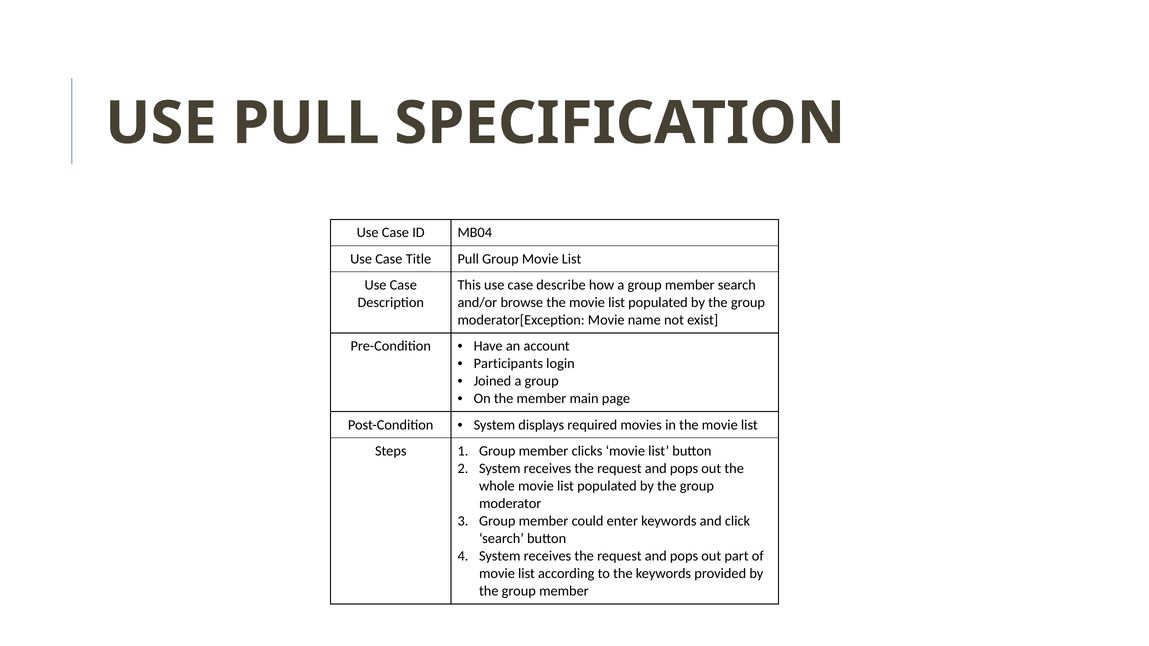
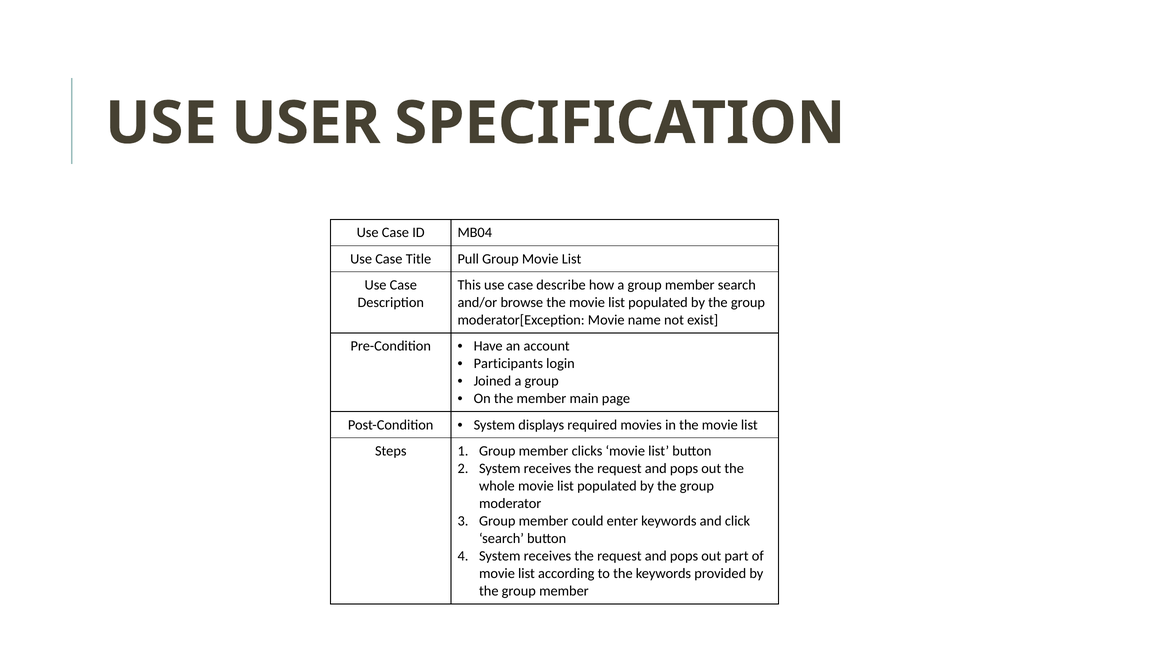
USE PULL: PULL -> USER (306, 123)
